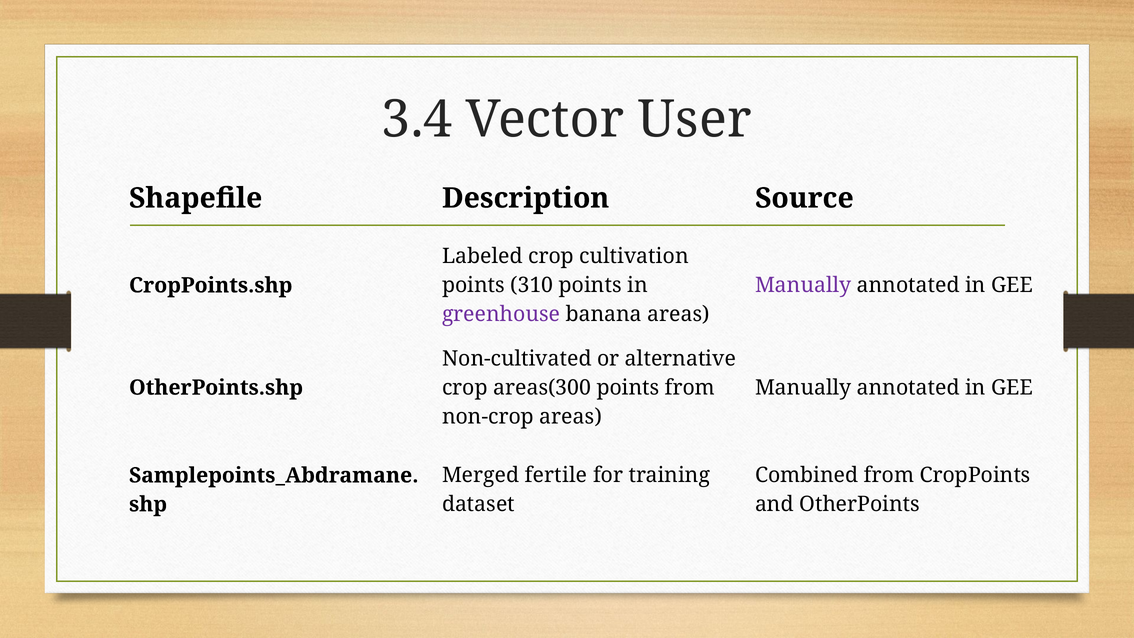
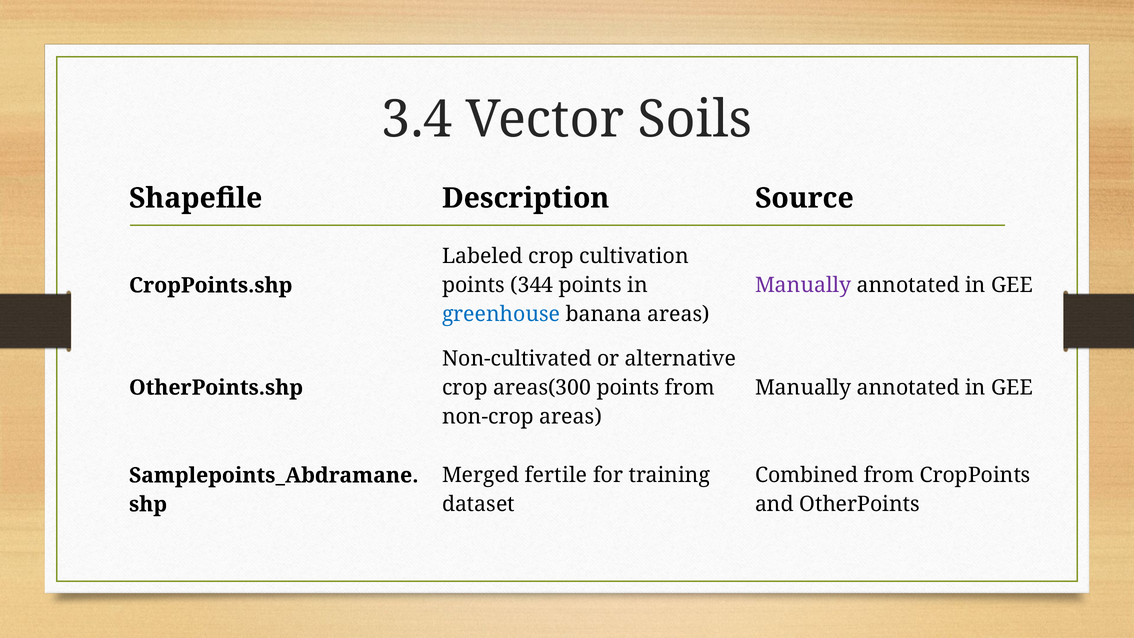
User: User -> Soils (695, 119)
310: 310 -> 344 (532, 285)
greenhouse colour: purple -> blue (501, 314)
